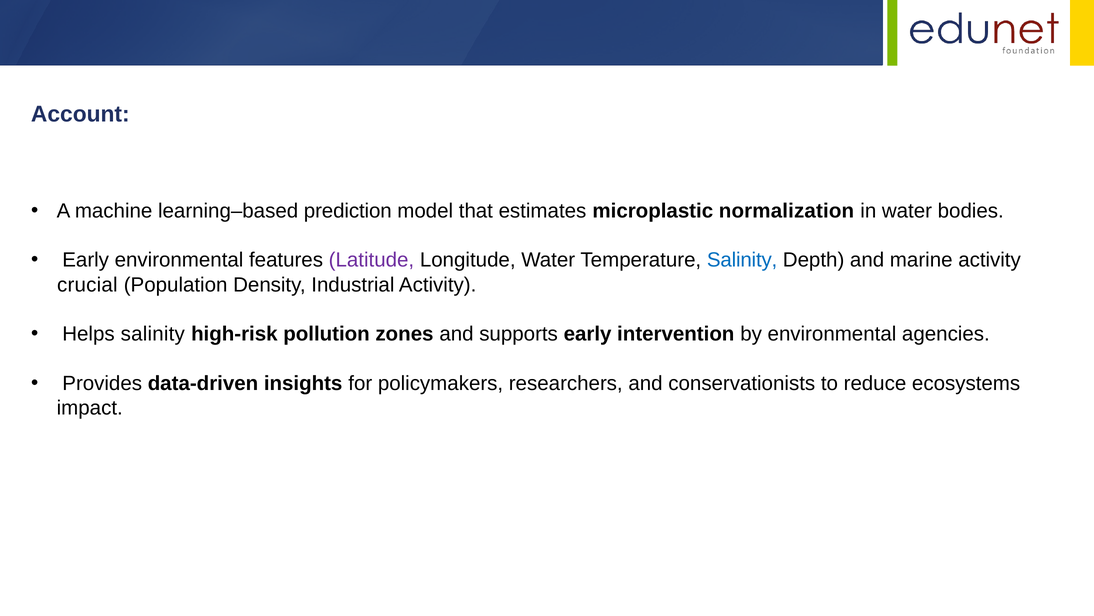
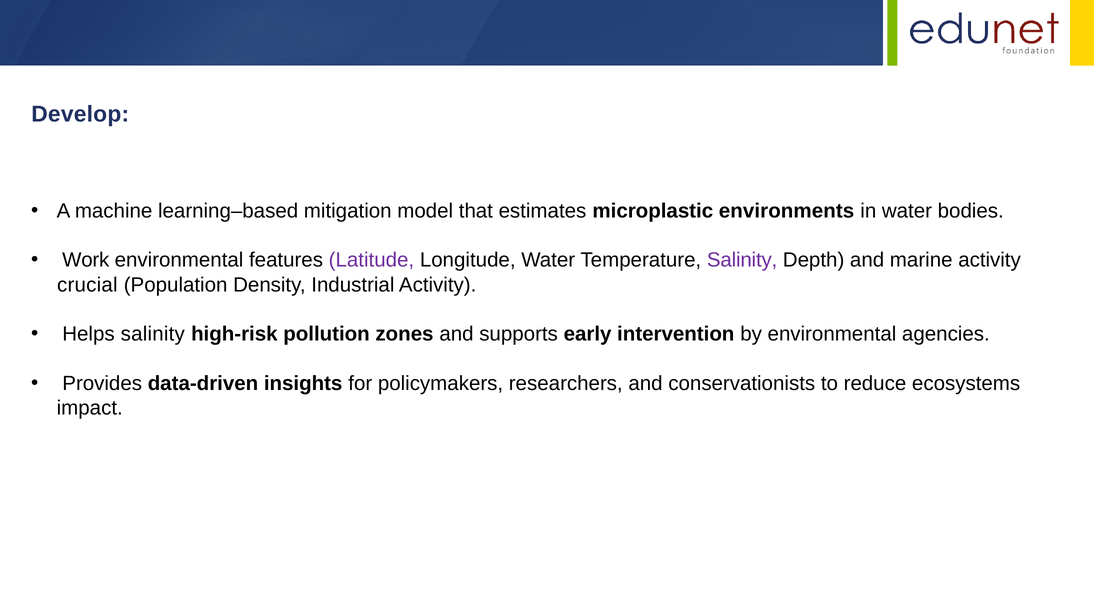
Account: Account -> Develop (80, 114)
prediction: prediction -> mitigation (348, 211)
normalization: normalization -> environments (787, 211)
Early: Early -> Work (86, 260)
Salinity colour: blue -> purple (742, 260)
